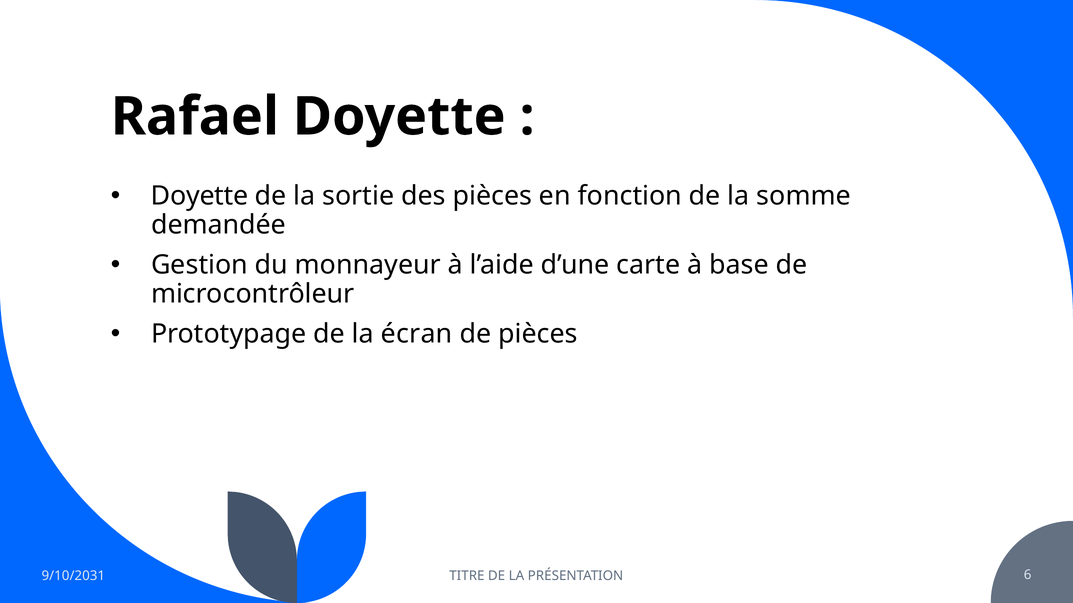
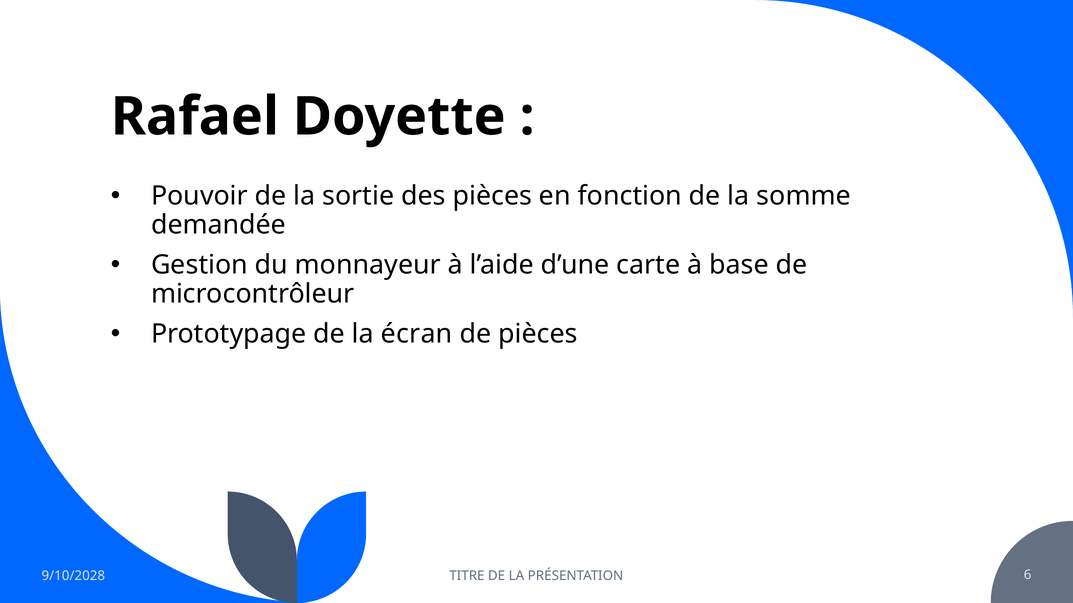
Doyette: Doyette -> Pouvoir (199, 196)
9/10/2031: 9/10/2031 -> 9/10/2028 (73, 576)
